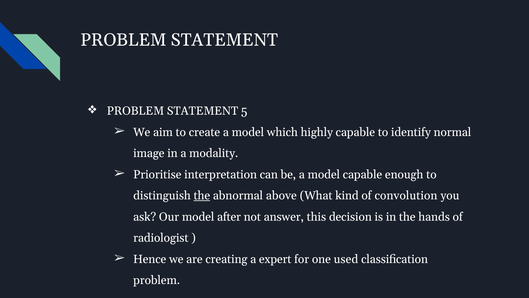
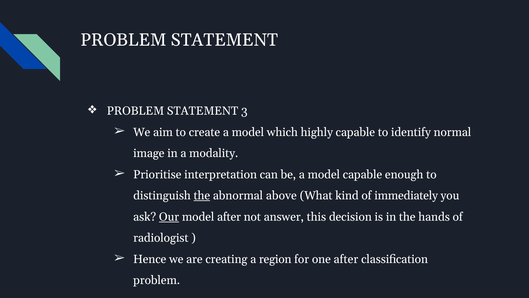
5: 5 -> 3 (244, 111)
convolution: convolution -> immediately (406, 195)
Our underline: none -> present (169, 217)
expert: expert -> region (275, 259)
one used: used -> after (346, 259)
